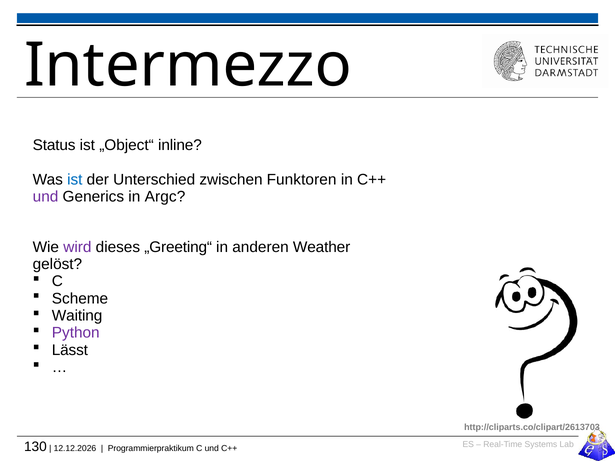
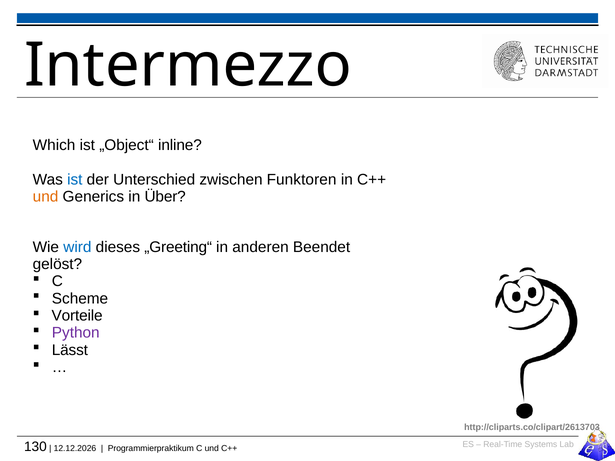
Status: Status -> Which (54, 145)
und colour: purple -> orange (46, 197)
Argc: Argc -> Über (165, 197)
wird colour: purple -> blue (77, 247)
Weather: Weather -> Beendet (322, 247)
Waiting: Waiting -> Vorteile (77, 316)
